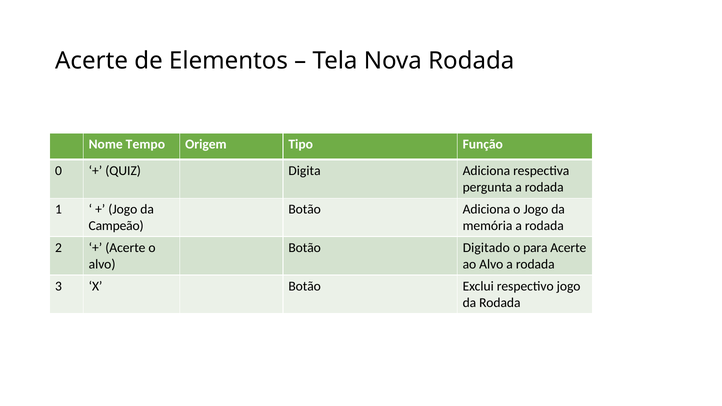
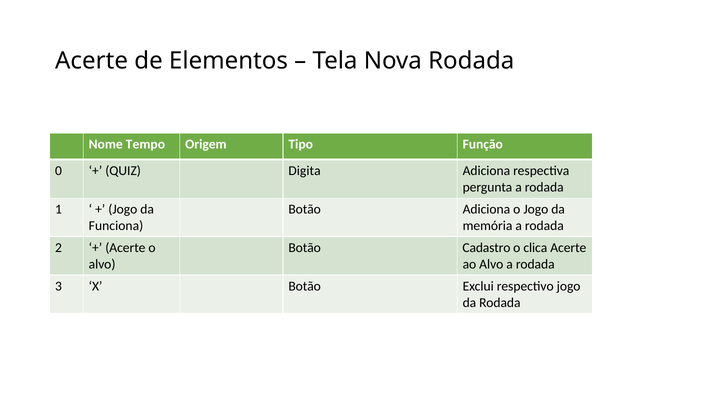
Campeão: Campeão -> Funciona (116, 226)
Digitado: Digitado -> Cadastro (486, 248)
para: para -> clica (535, 248)
